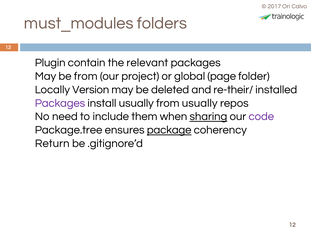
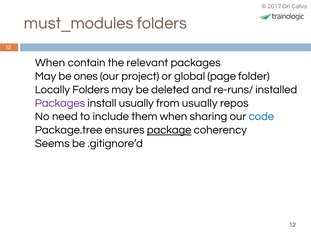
Plugin: Plugin -> When (50, 63)
be from: from -> ones (86, 76)
Locally Version: Version -> Folders (91, 90)
re-their/: re-their/ -> re-runs/ (233, 90)
sharing underline: present -> none (208, 117)
code colour: purple -> blue (261, 117)
Return: Return -> Seems (52, 144)
